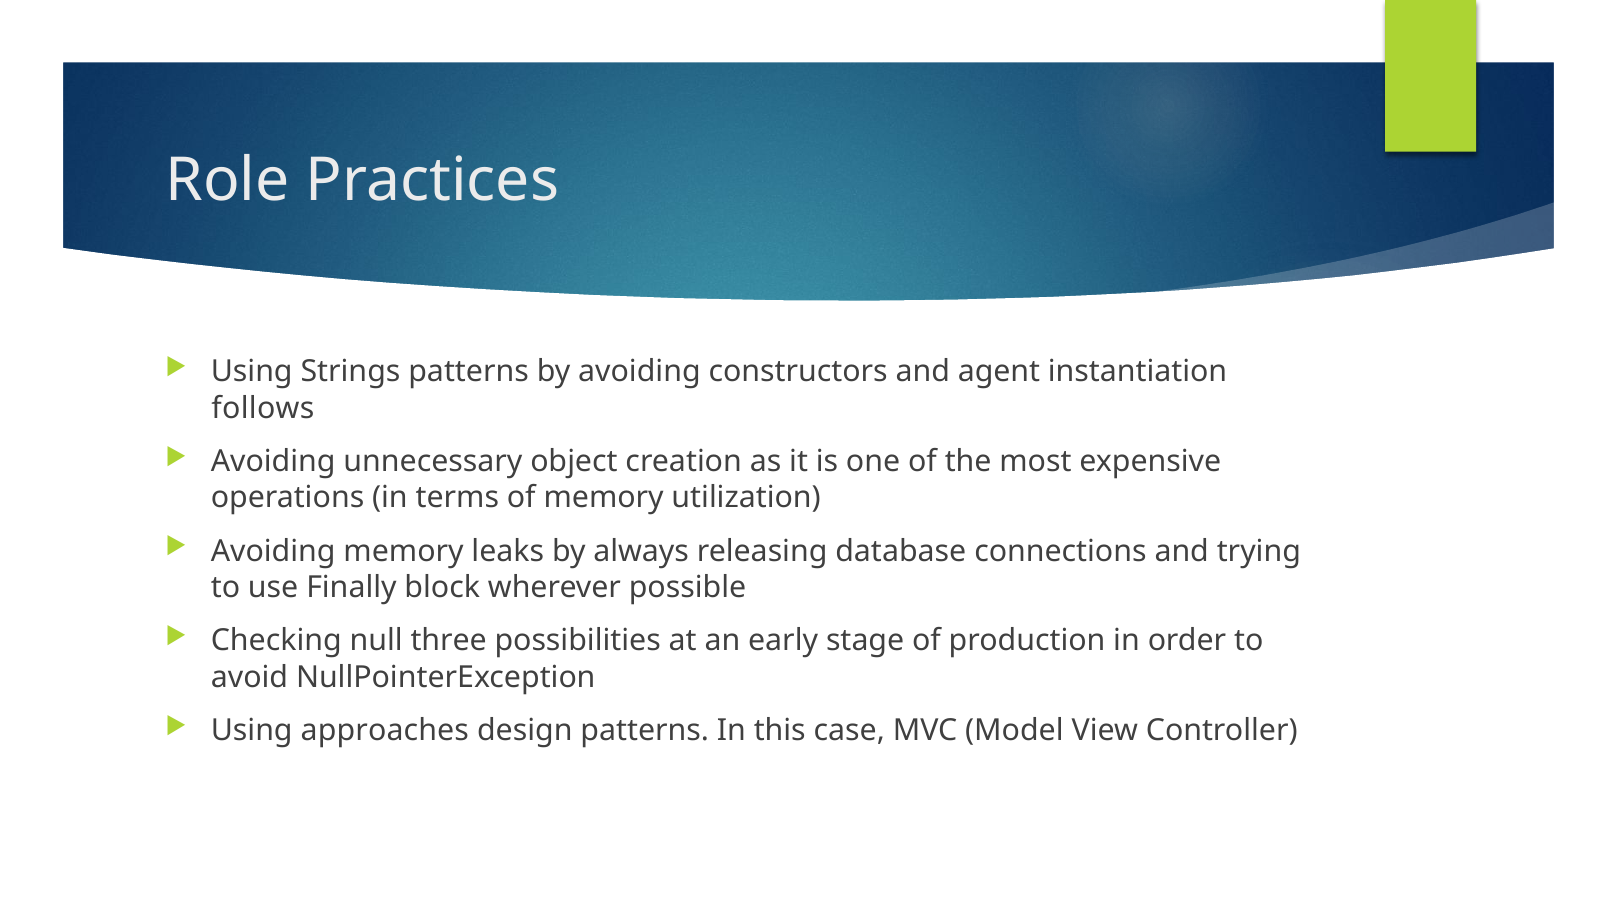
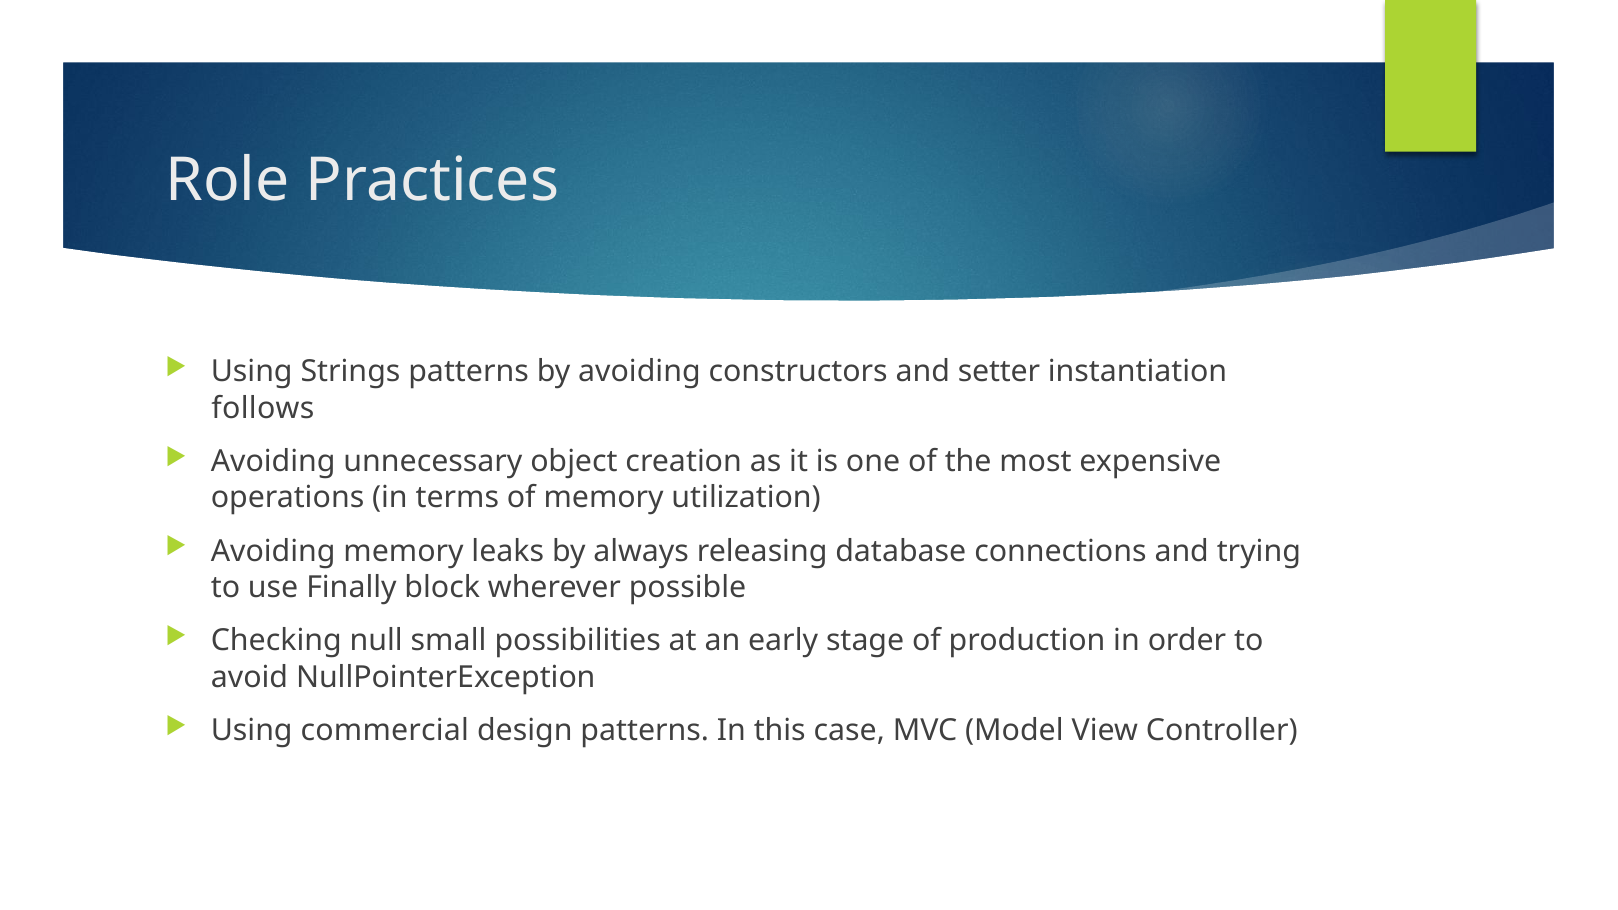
agent: agent -> setter (999, 372)
three: three -> small (449, 641)
approaches: approaches -> commercial (385, 731)
